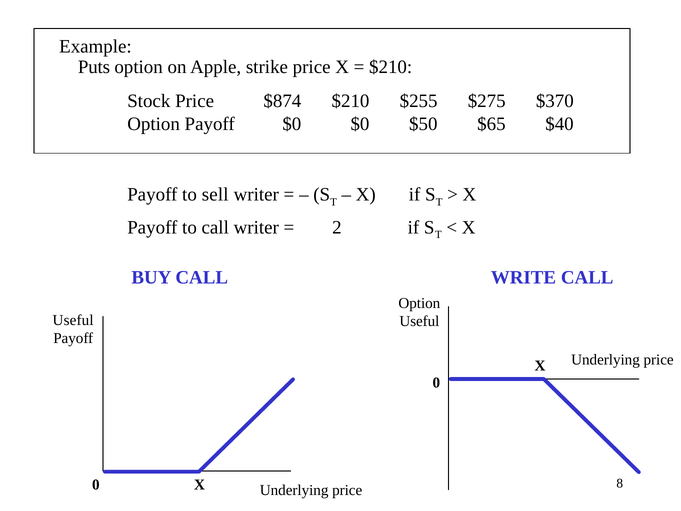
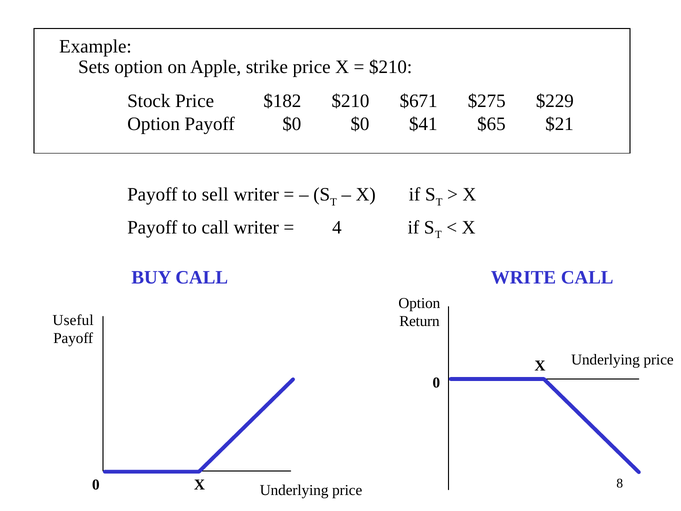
Puts: Puts -> Sets (94, 67)
$874: $874 -> $182 (282, 101)
$255: $255 -> $671 (419, 101)
$370: $370 -> $229 (555, 101)
$50: $50 -> $41 (423, 124)
$40: $40 -> $21 (560, 124)
2: 2 -> 4 (337, 227)
Useful: Useful -> Return (419, 321)
